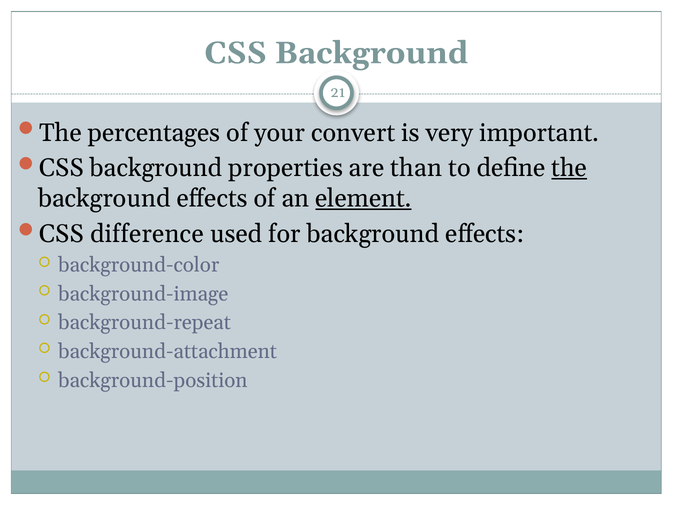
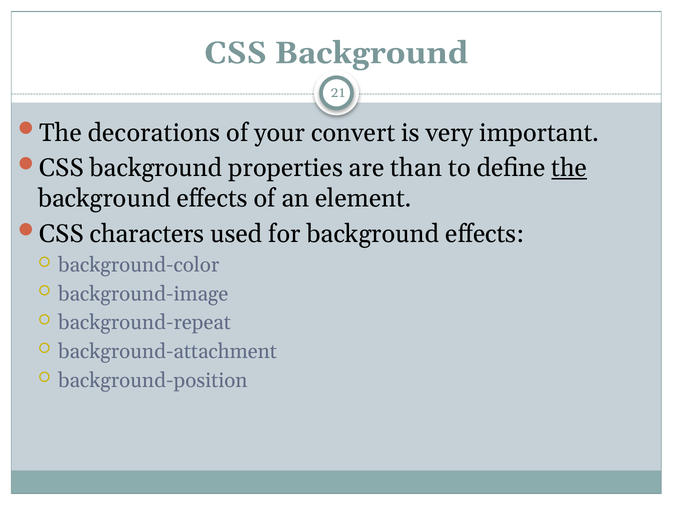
percentages: percentages -> decorations (154, 133)
element underline: present -> none (363, 198)
difference: difference -> characters (147, 234)
